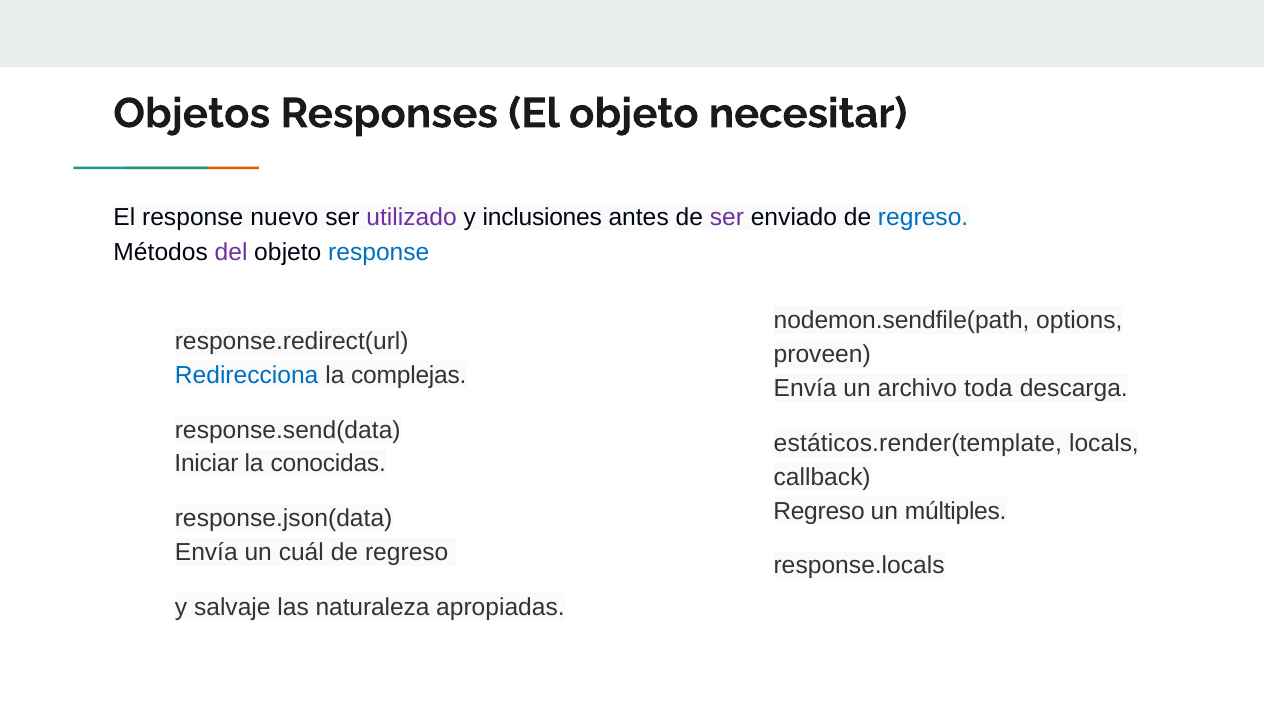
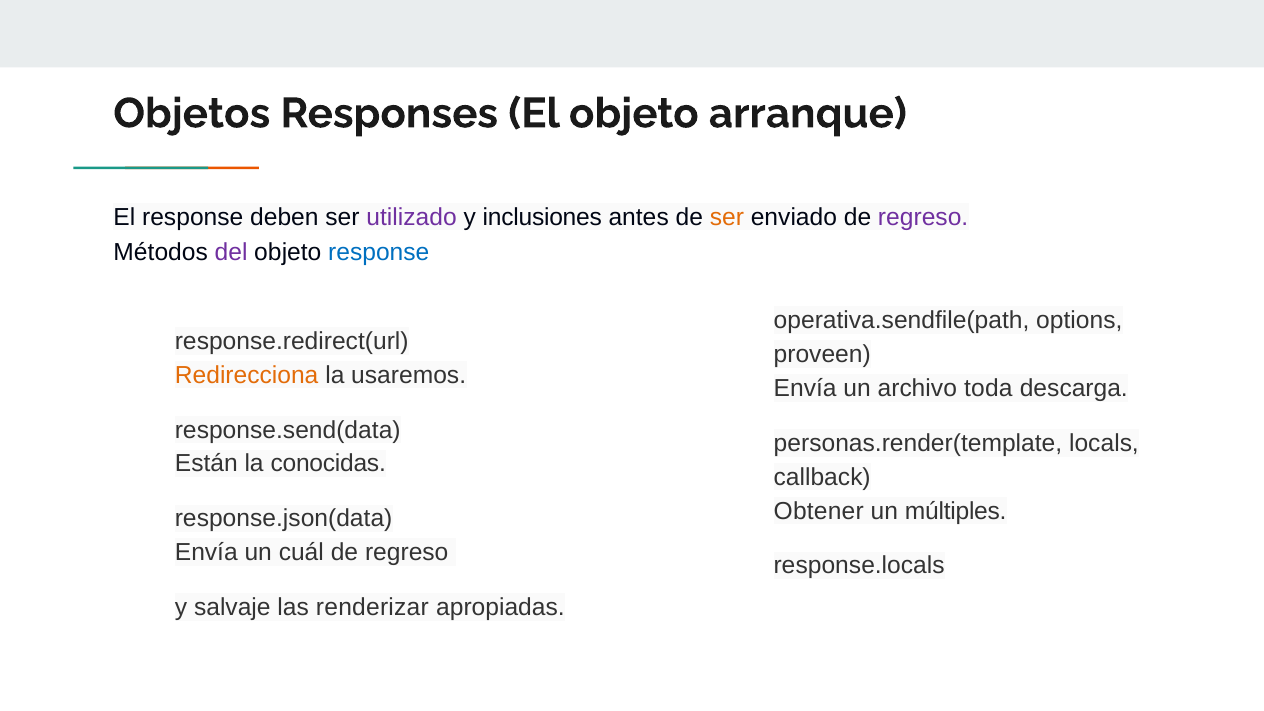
necesitar: necesitar -> arranque (808, 113)
nuevo: nuevo -> deben (284, 217)
ser colour: purple -> orange (727, 217)
regreso colour: blue -> purple (923, 217)
nodemon.sendfile(path: nodemon.sendfile(path -> operativa.sendfile(path (902, 320)
Redirecciona colour: blue -> orange (247, 375)
complejas: complejas -> usaremos (409, 375)
estáticos.render(template: estáticos.render(template -> personas.render(template (918, 443)
Iniciar: Iniciar -> Están (206, 464)
Regreso: Regreso -> Obtener (819, 511)
naturaleza: naturaleza -> renderizar (372, 608)
